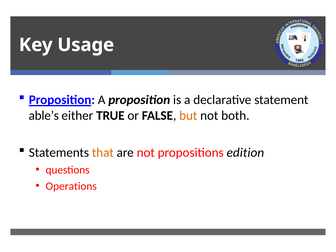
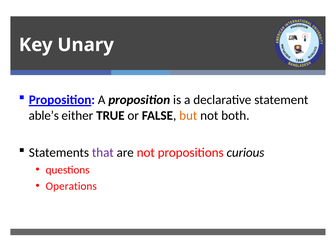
Usage: Usage -> Unary (86, 45)
that colour: orange -> purple (103, 153)
edition: edition -> curious (245, 153)
